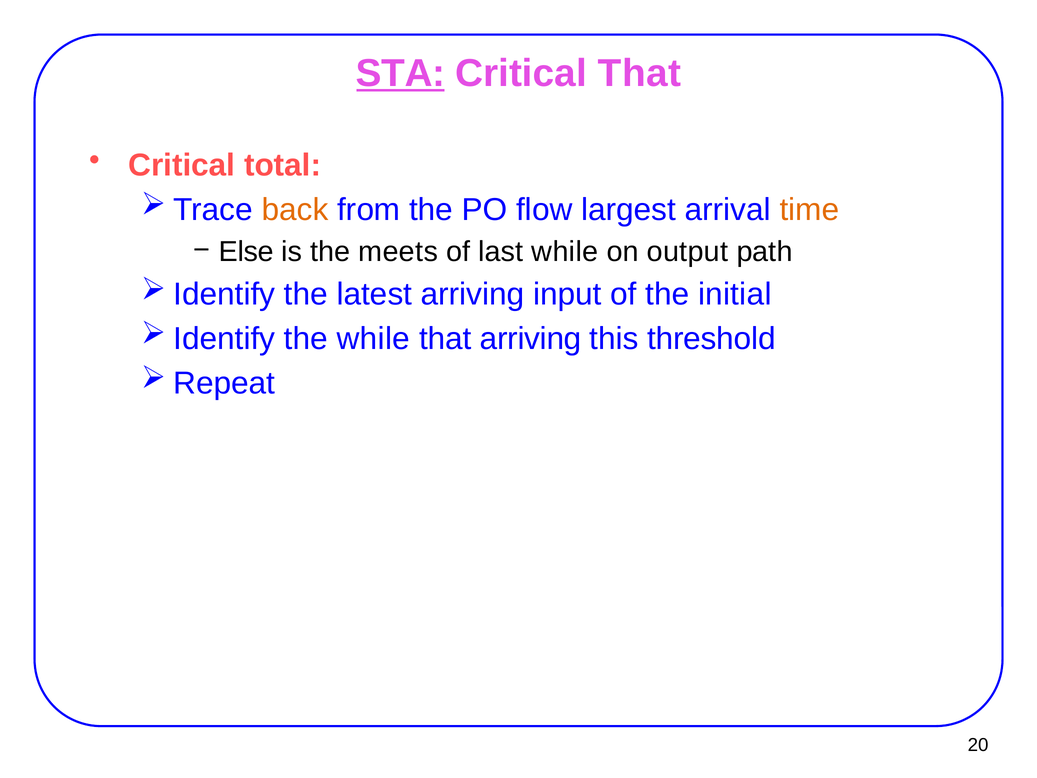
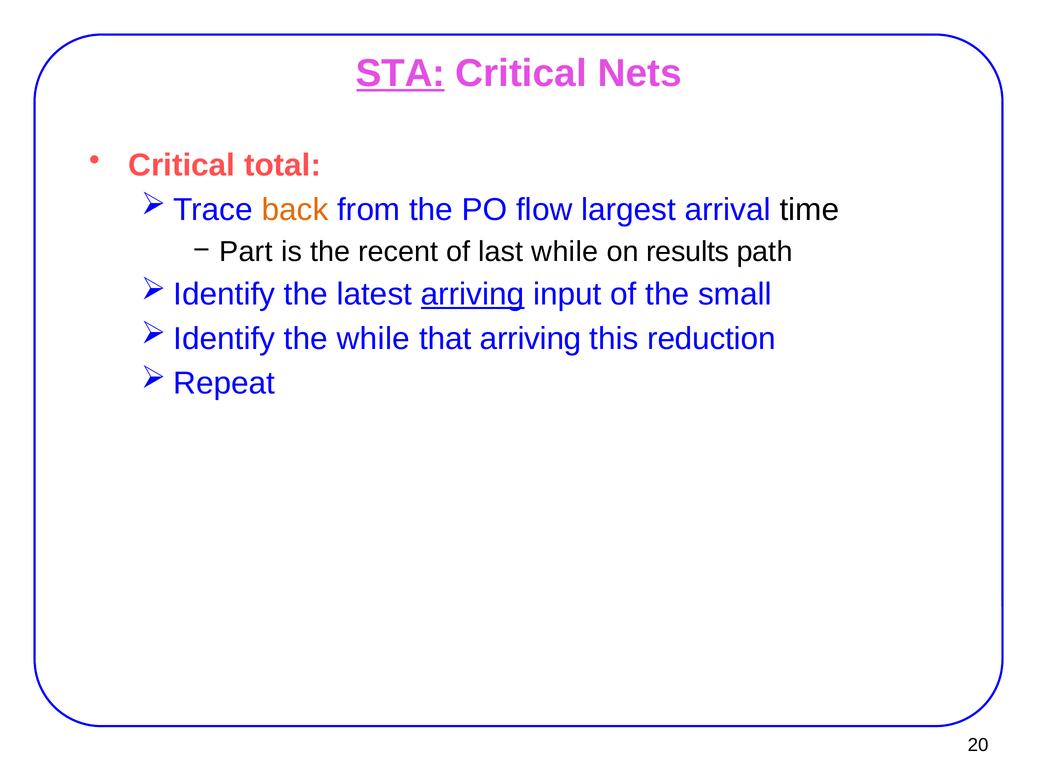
Critical That: That -> Nets (640, 74)
time colour: orange -> black (809, 210)
Else: Else -> Part (246, 251)
meets: meets -> recent (398, 251)
output: output -> results (688, 251)
arriving underline: none -> present (473, 294)
initial: initial -> small (735, 294)
threshold: threshold -> reduction (711, 339)
